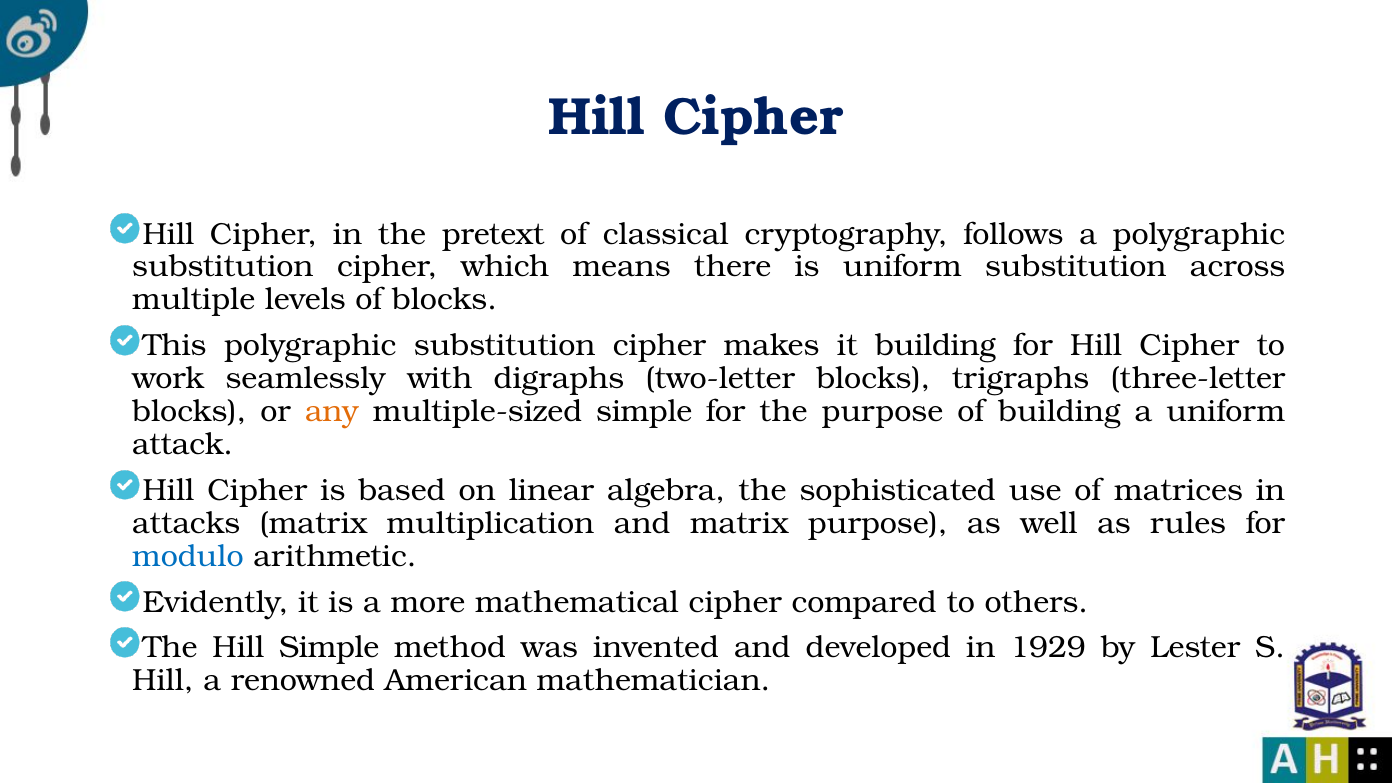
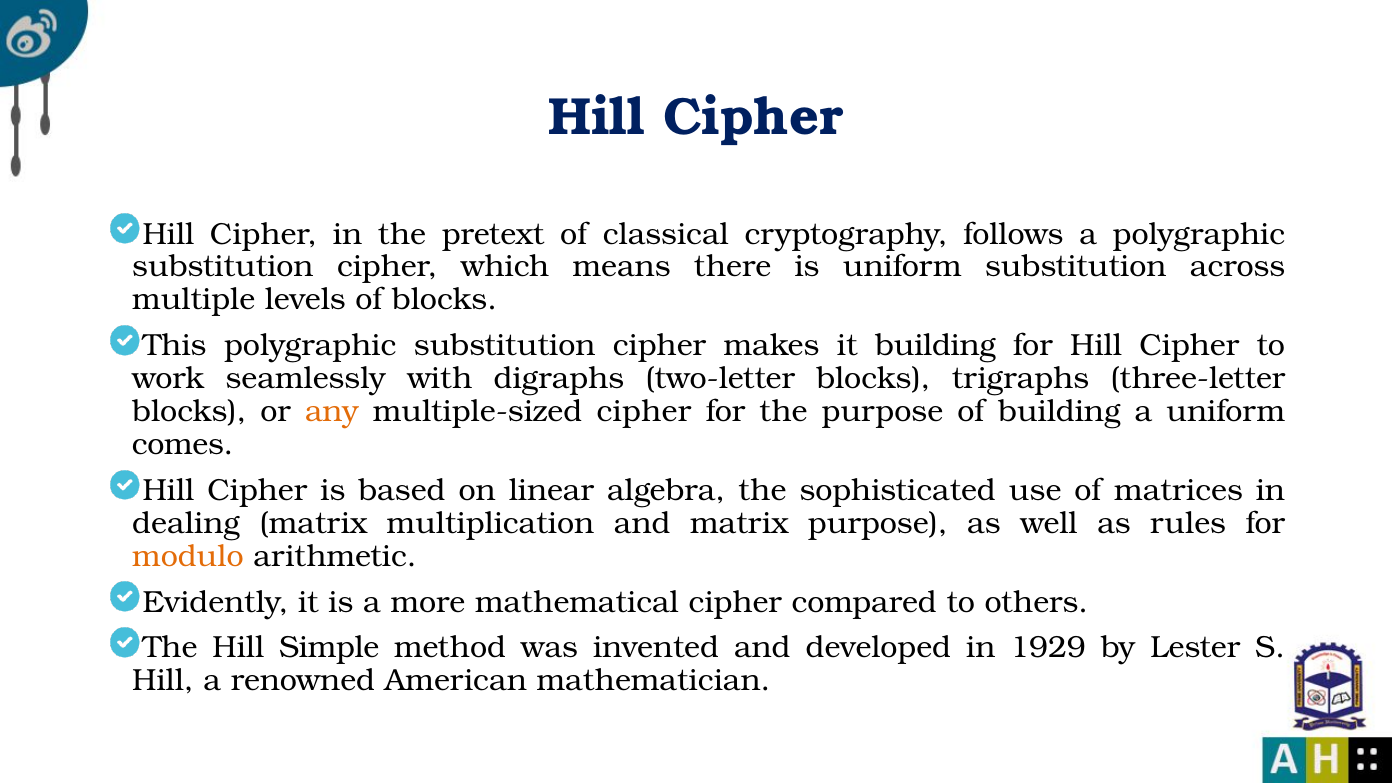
multiple-sized simple: simple -> cipher (644, 411)
attack: attack -> comes (183, 444)
attacks: attacks -> dealing (186, 523)
modulo colour: blue -> orange (188, 556)
